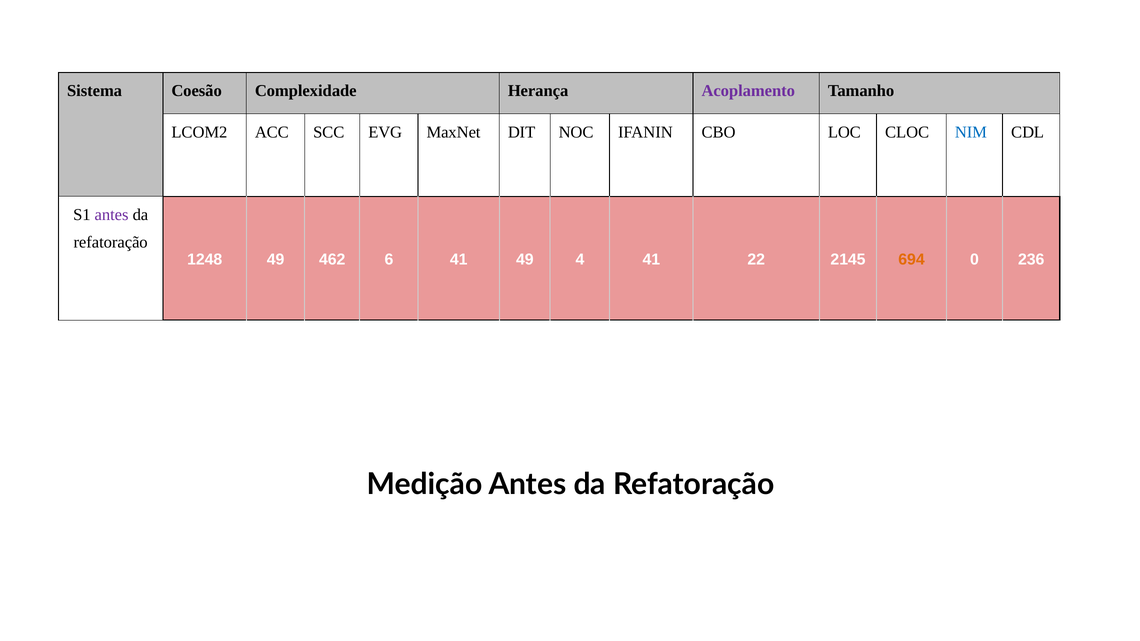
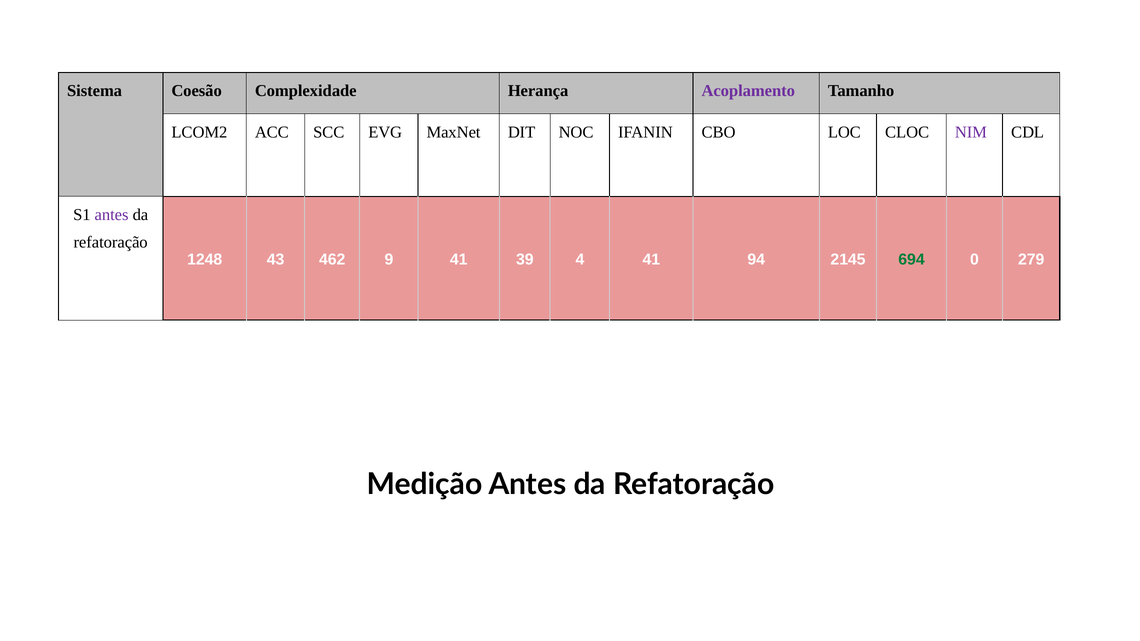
NIM colour: blue -> purple (971, 132)
1248 49: 49 -> 43 (276, 260)
6: 6 -> 9 (389, 260)
41 49: 49 -> 39 (525, 260)
22: 22 -> 94 (756, 260)
694 colour: orange -> green (912, 260)
236: 236 -> 279 (1031, 260)
